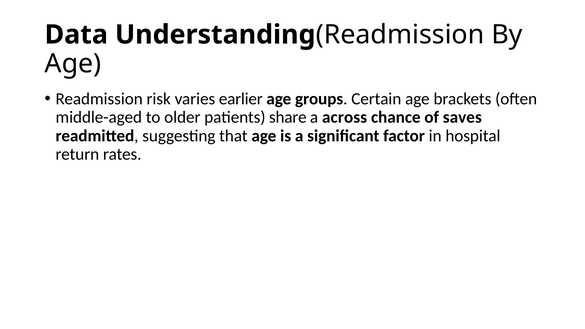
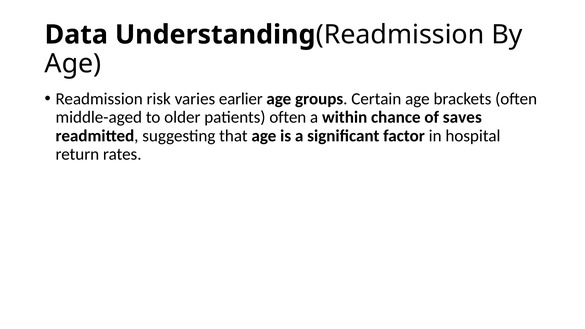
patients share: share -> often (288, 117)
across: across -> within (345, 117)
